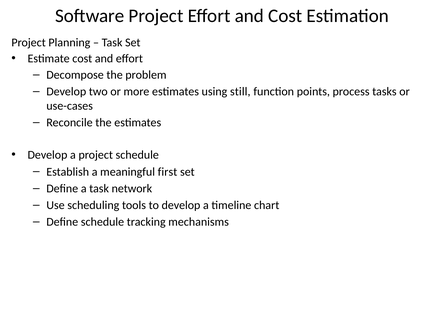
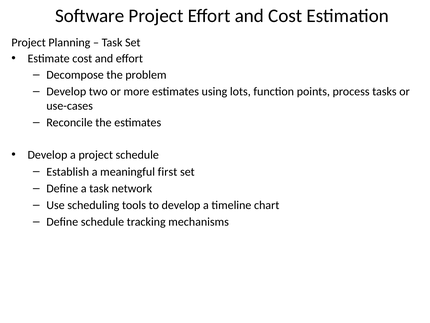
still: still -> lots (240, 91)
